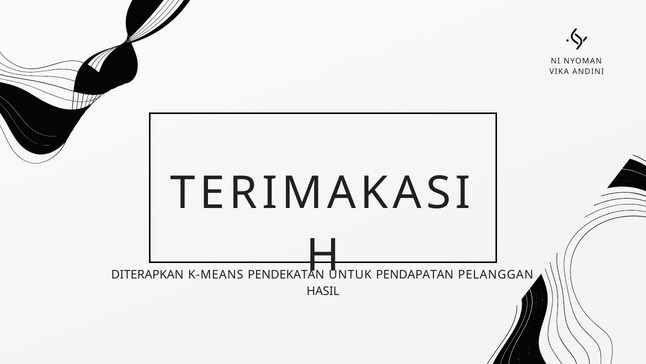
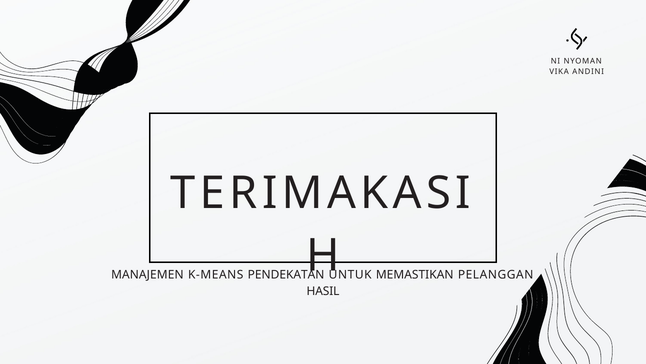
DITERAPKAN: DITERAPKAN -> MANAJEMEN (147, 274)
PENDAPATAN: PENDAPATAN -> MEMASTIKAN (415, 274)
